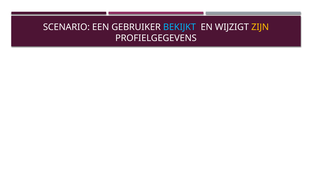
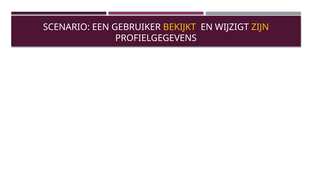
BEKIJKT colour: light blue -> yellow (180, 27)
